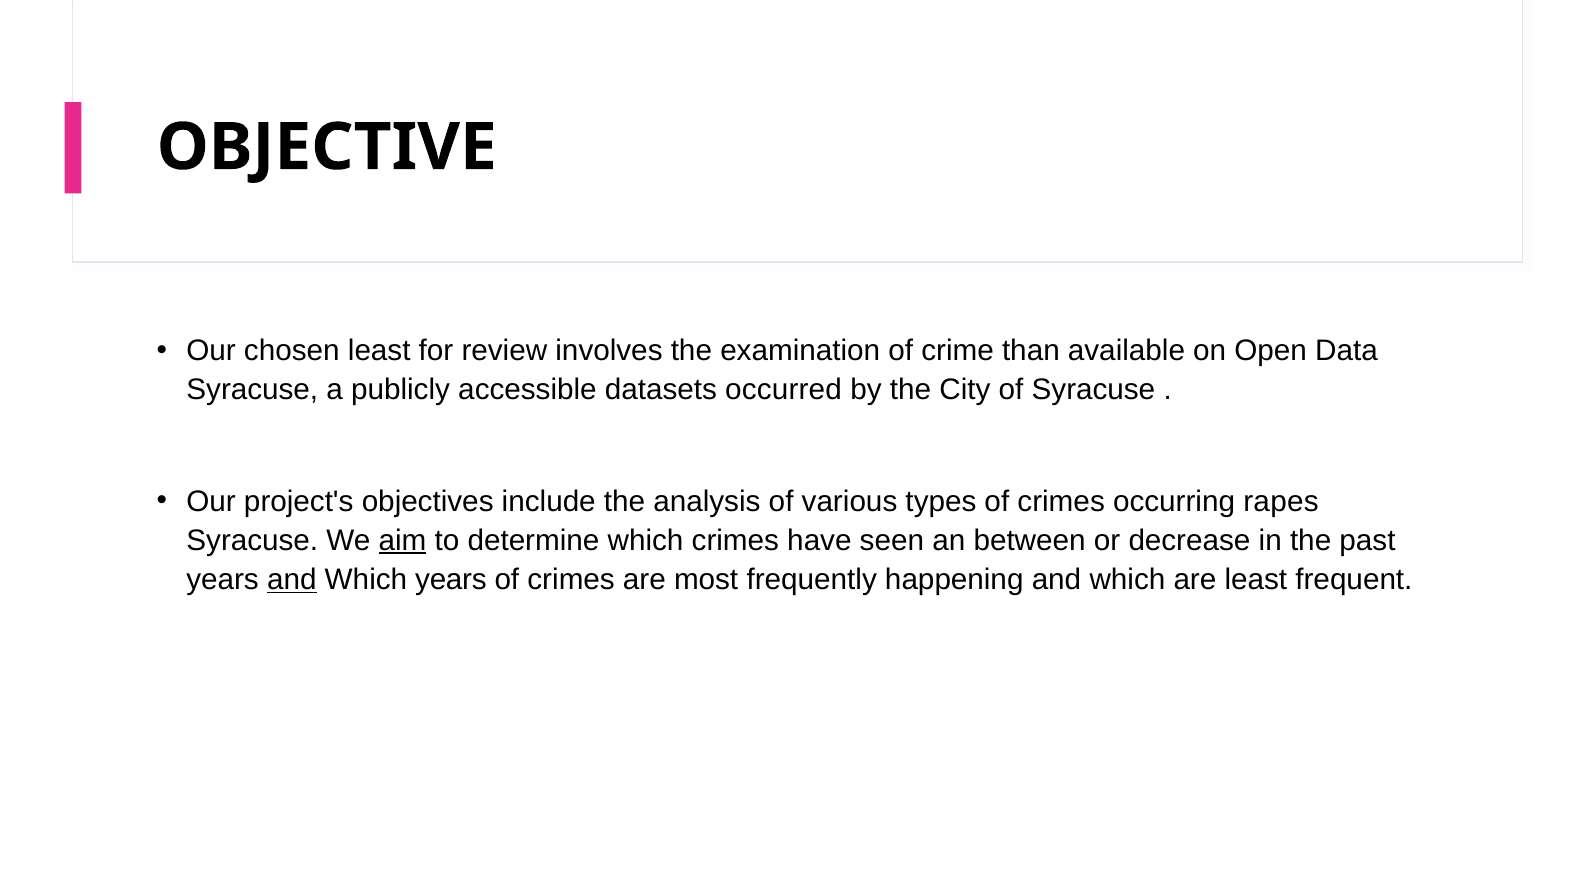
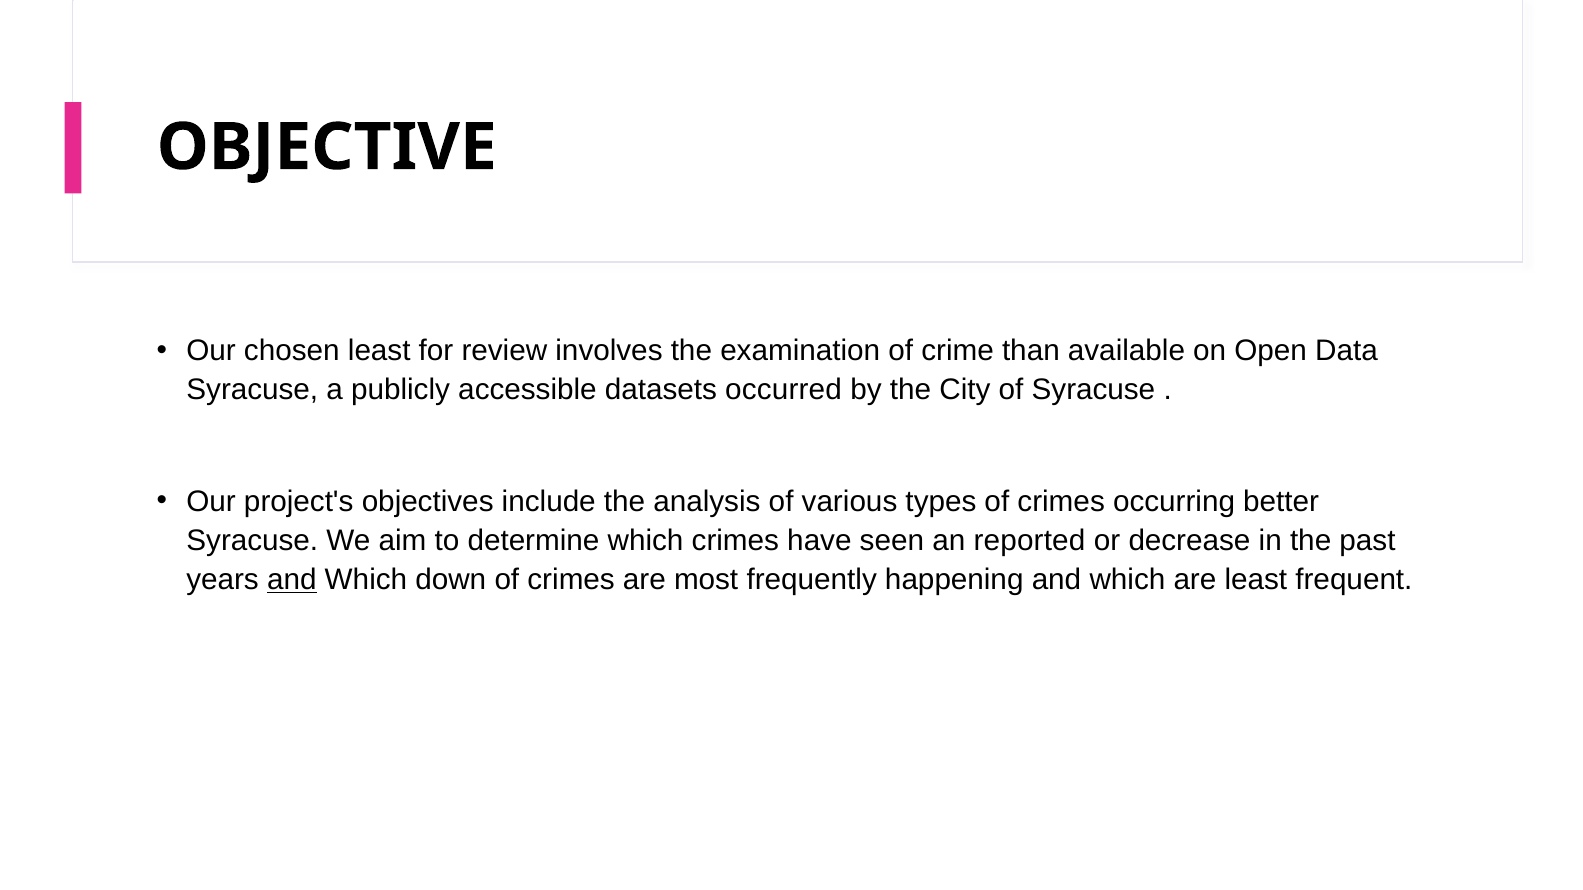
rapes: rapes -> better (1281, 502)
aim underline: present -> none (402, 541)
between: between -> reported (1029, 541)
Which years: years -> down (451, 580)
